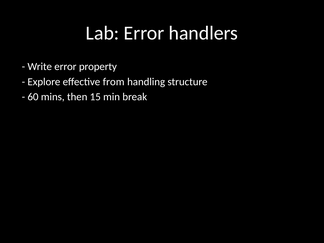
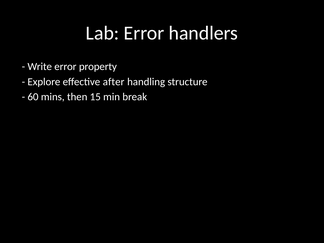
from: from -> after (114, 82)
